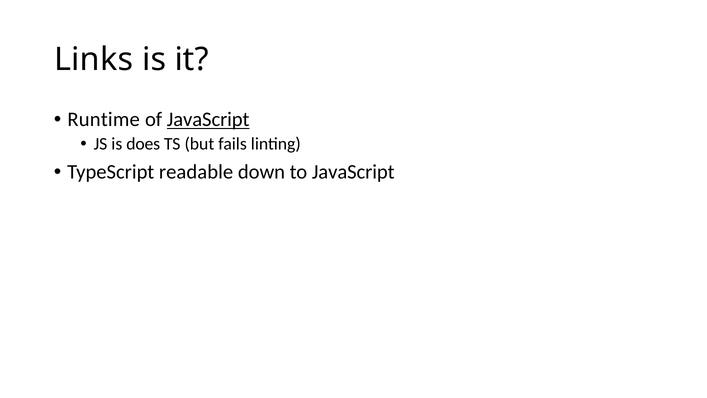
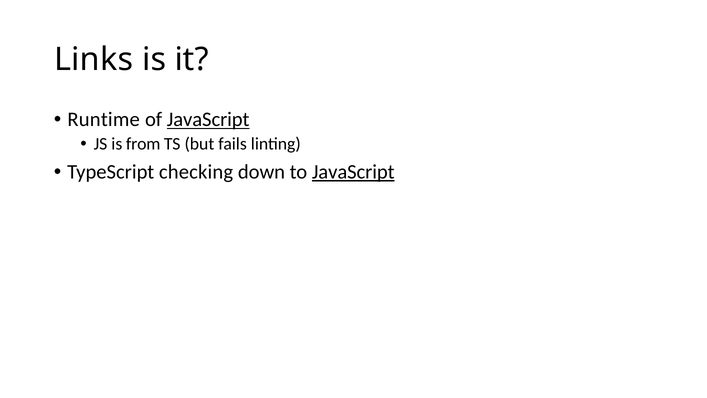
does: does -> from (143, 144)
readable: readable -> checking (196, 172)
JavaScript underline: none -> present (353, 172)
